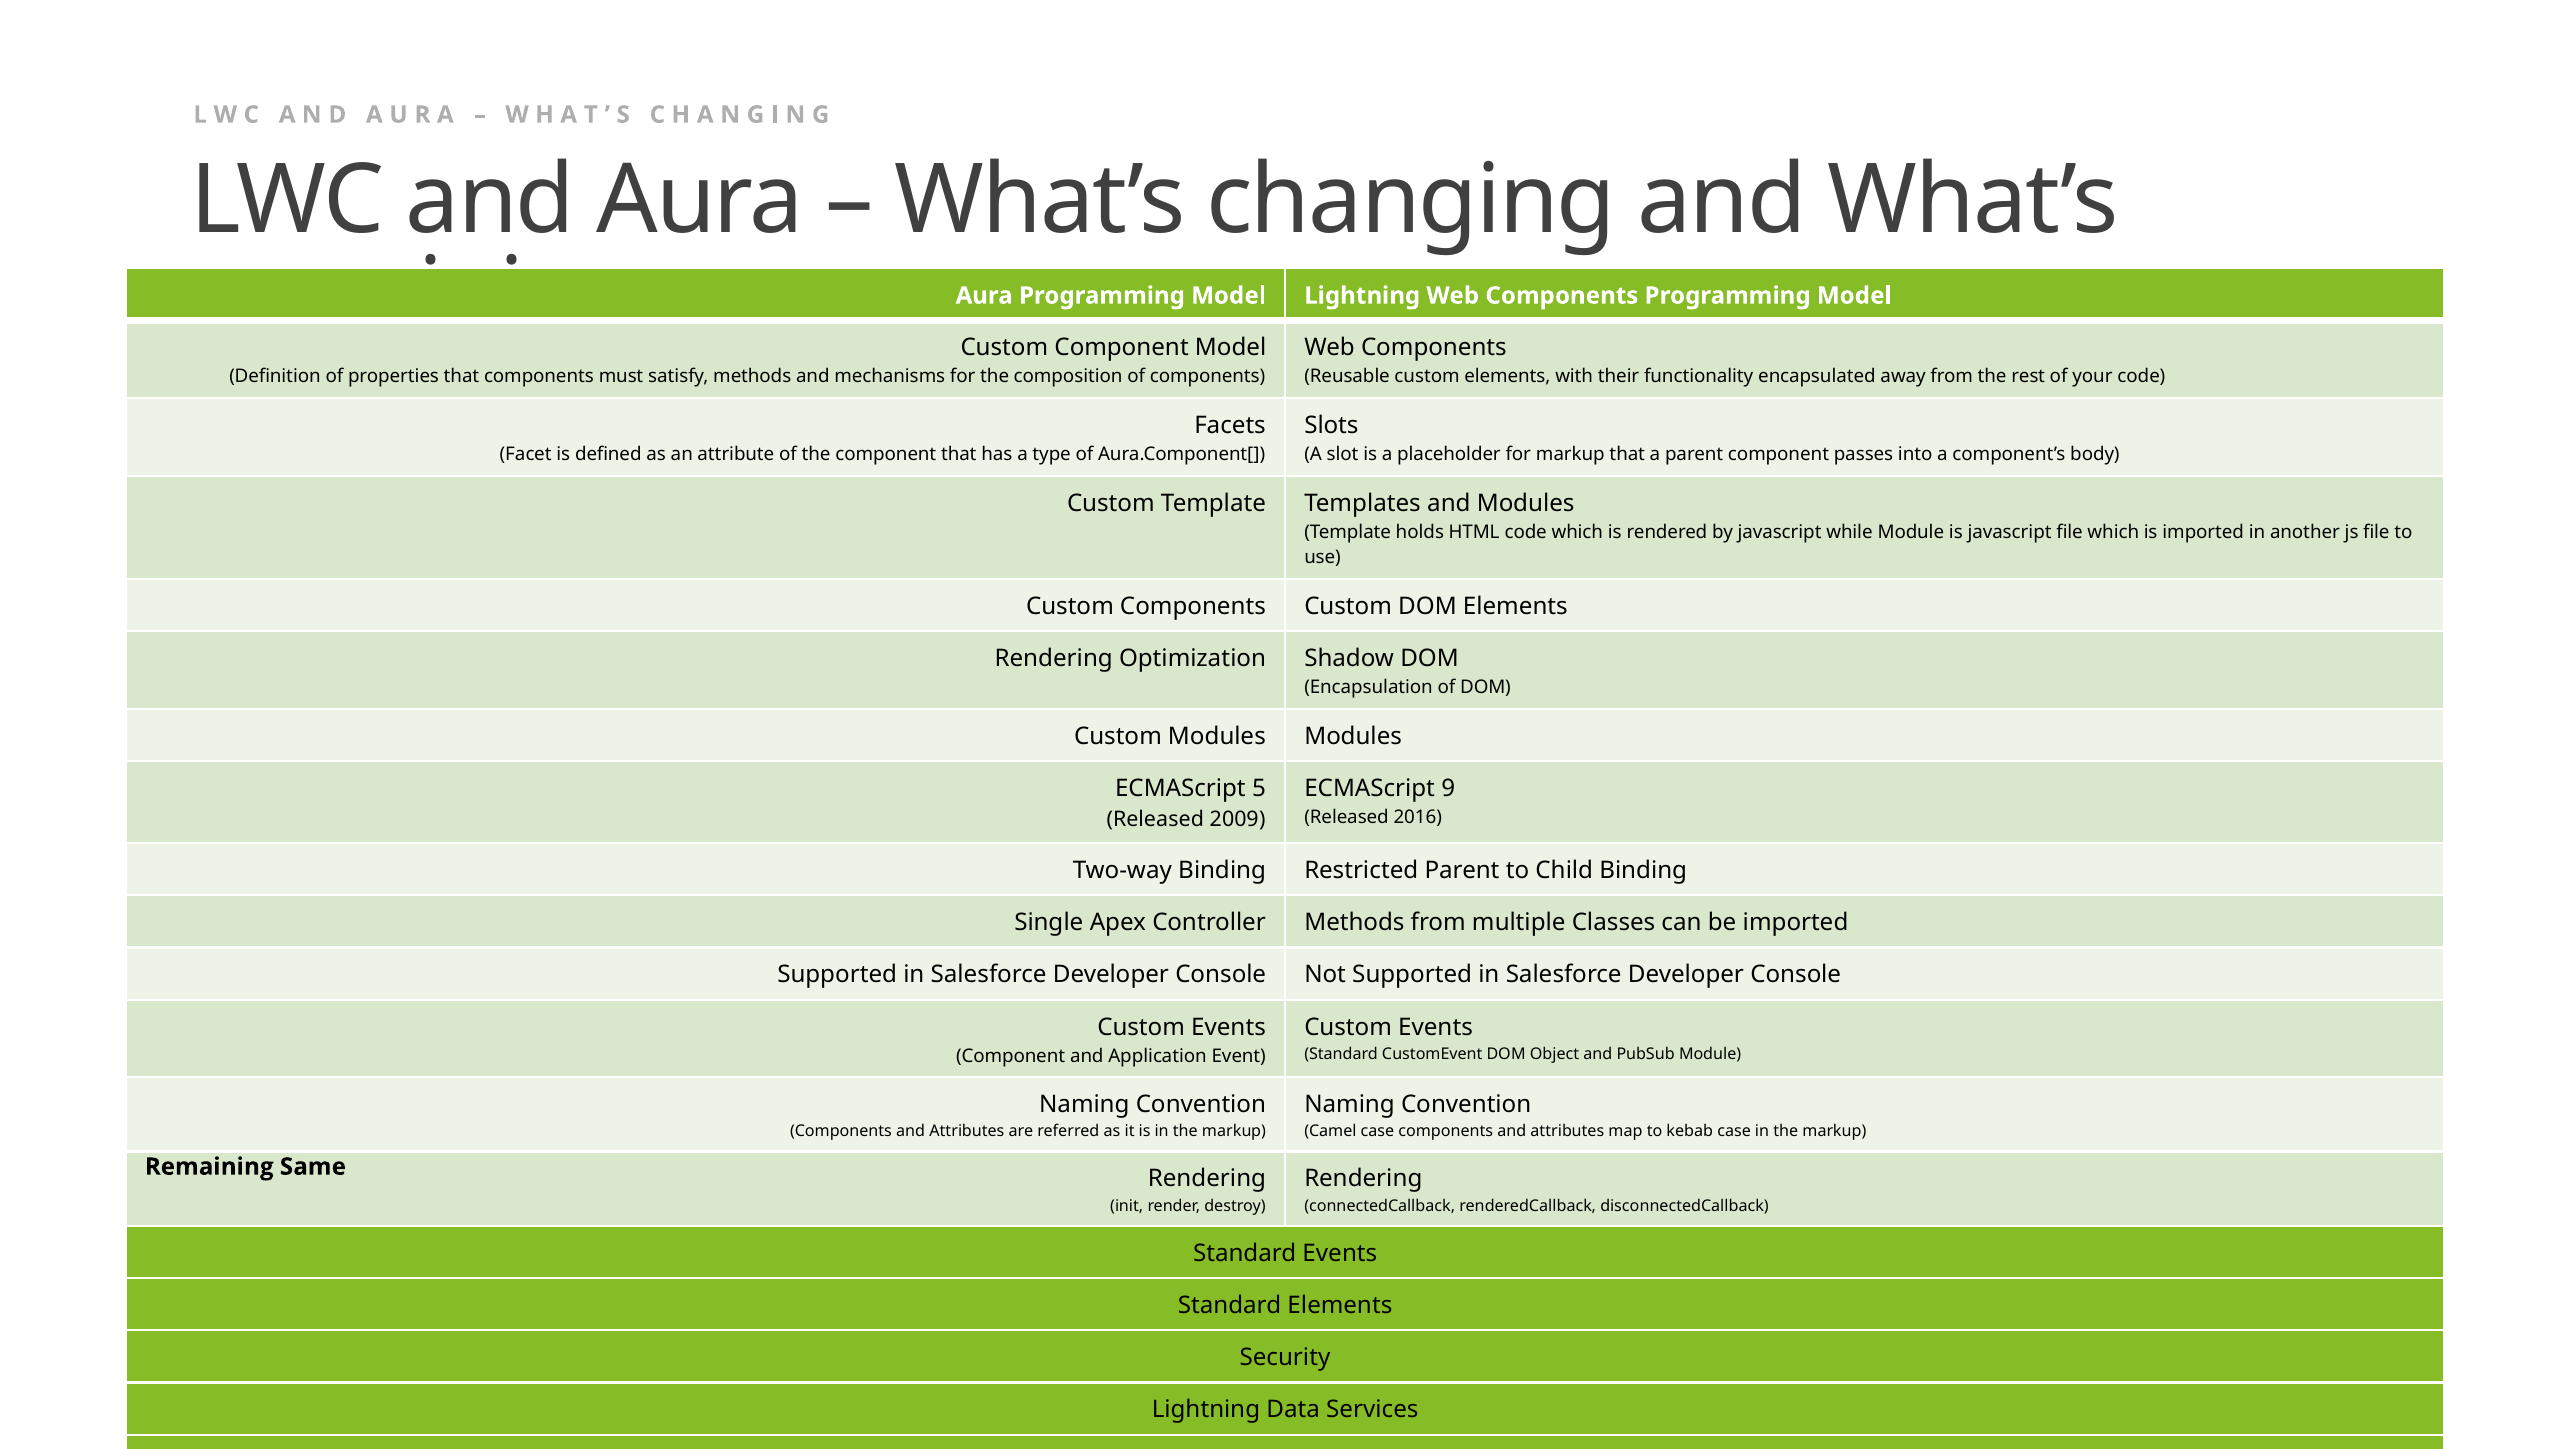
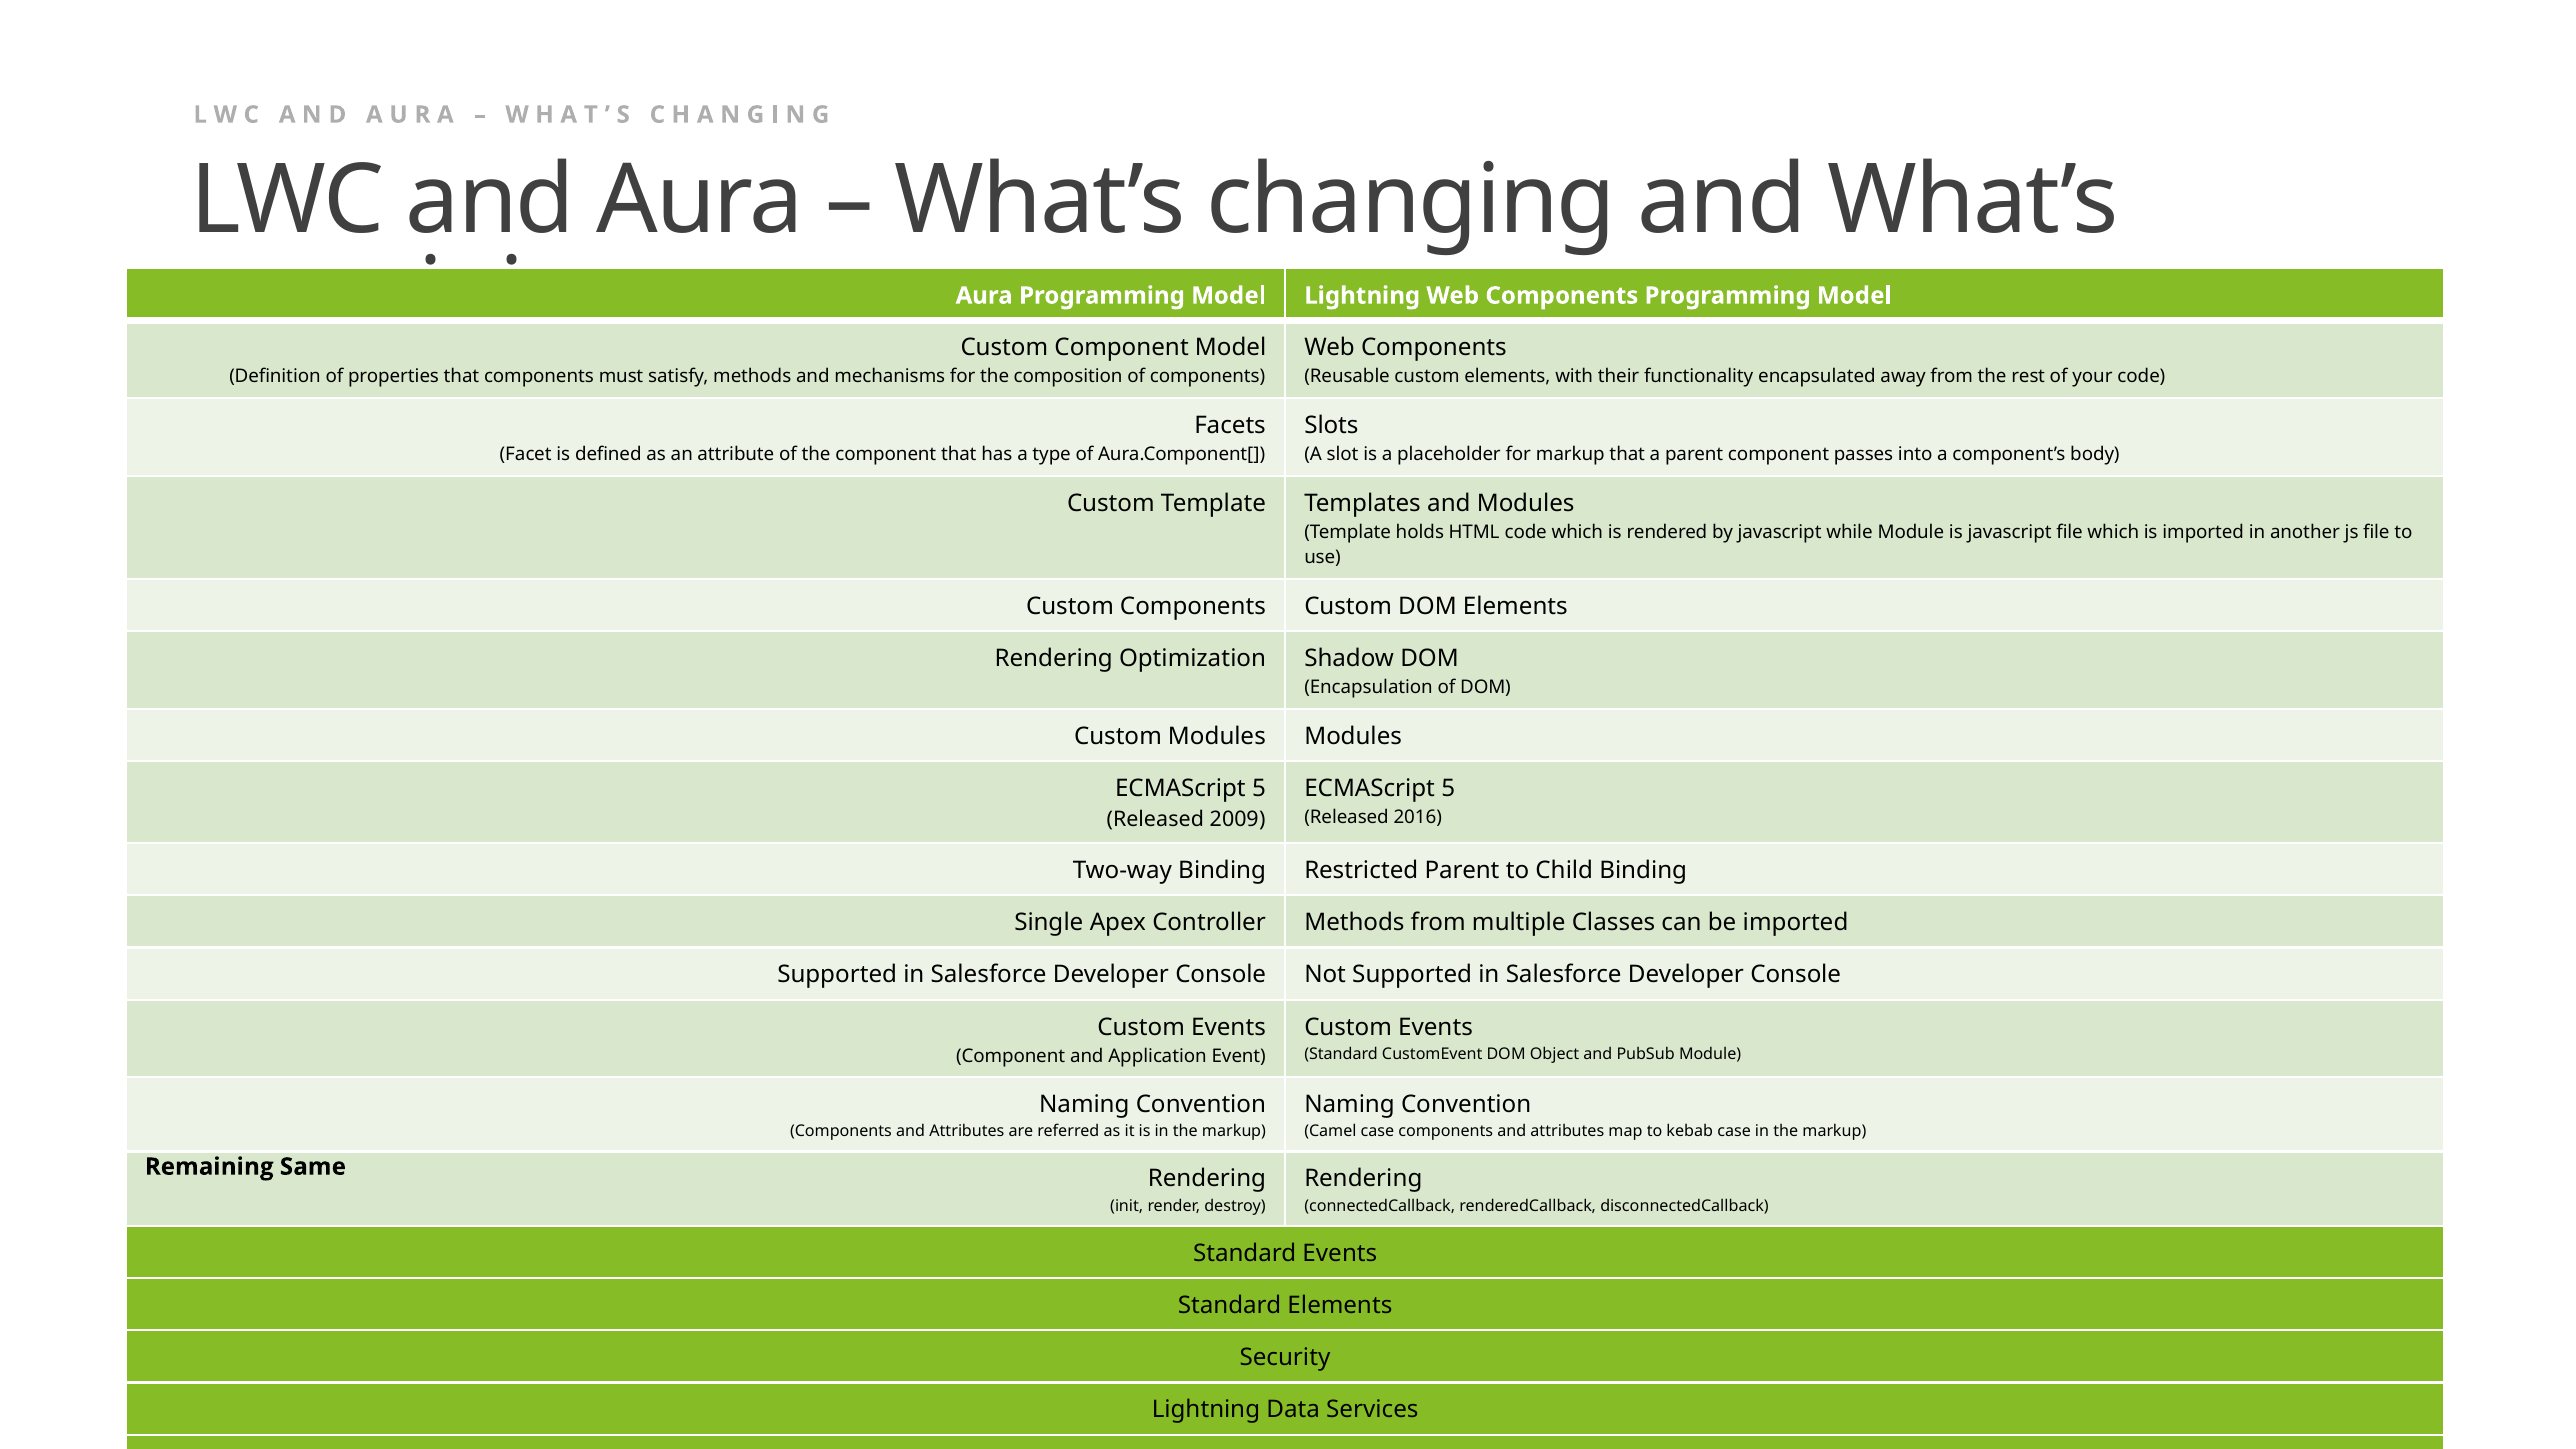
9: 9 -> 5 (1448, 788)
